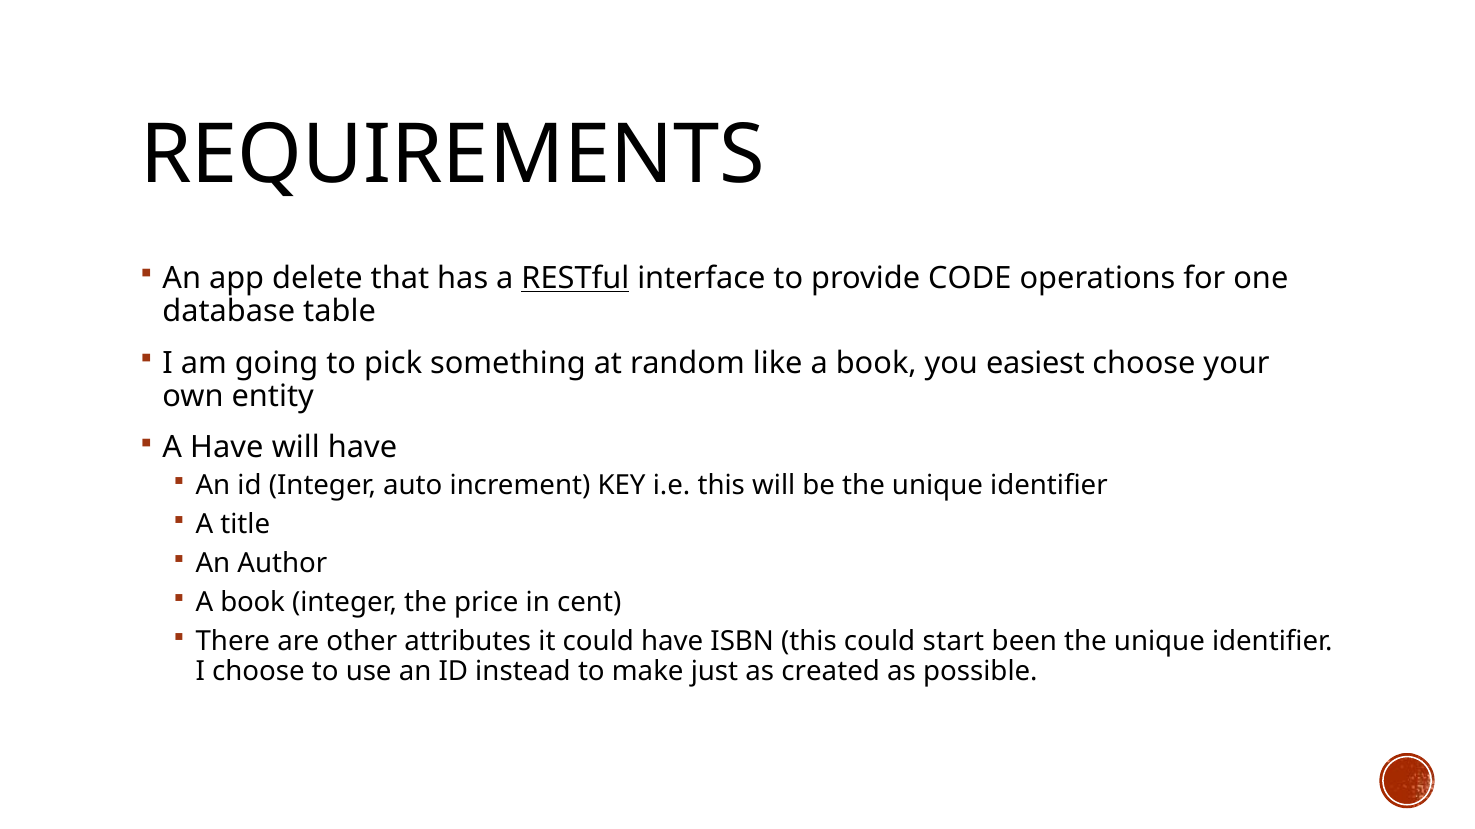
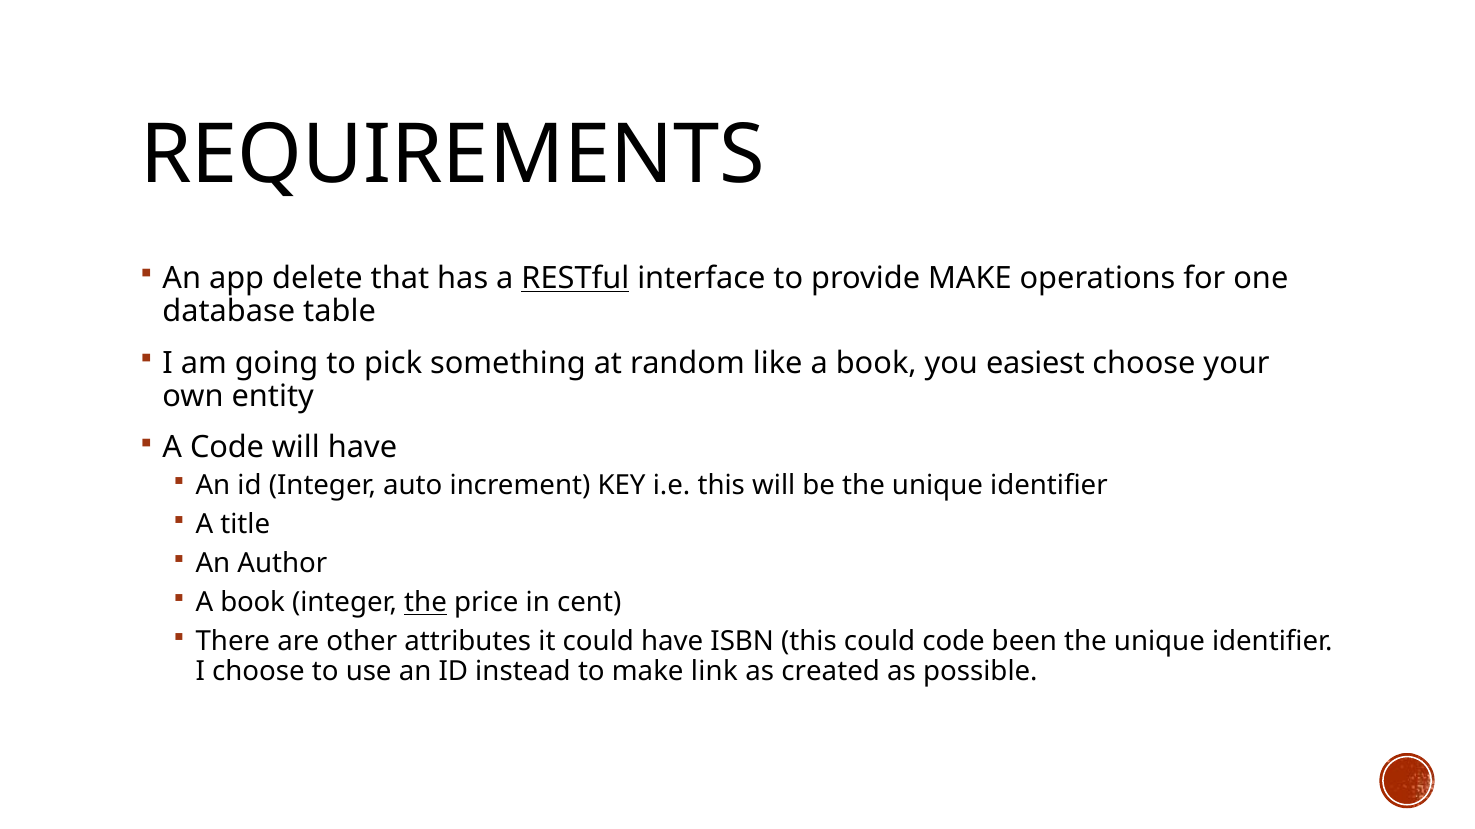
provide CODE: CODE -> MAKE (970, 279)
A Have: Have -> Code (227, 448)
the underline: none -> present (426, 603)
could start: start -> code (954, 642)
just: just -> link (714, 672)
